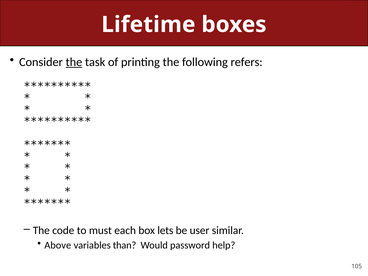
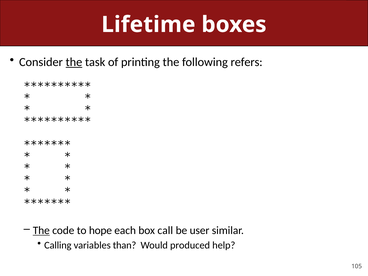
The underline: none -> present (41, 230)
must: must -> hope (100, 230)
lets: lets -> call (165, 230)
Above: Above -> Calling (58, 245)
password: password -> produced (190, 245)
